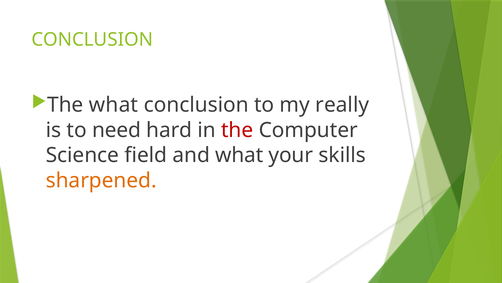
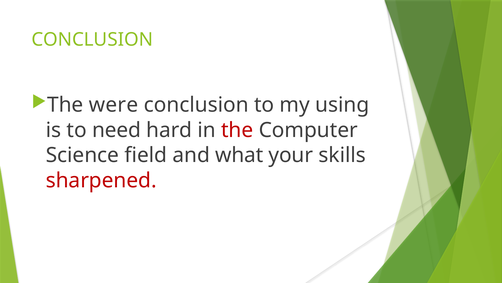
The what: what -> were (114, 105)
really: really -> using (342, 105)
sharpened colour: orange -> red (101, 180)
